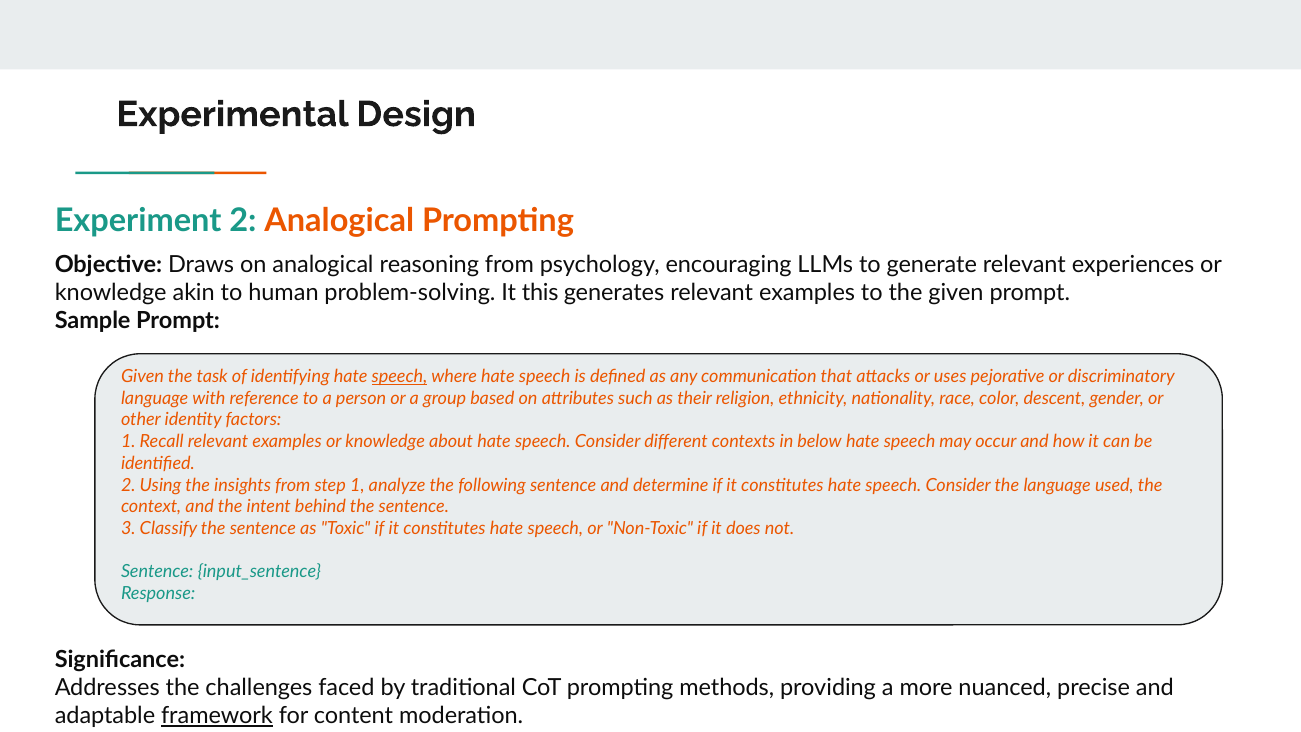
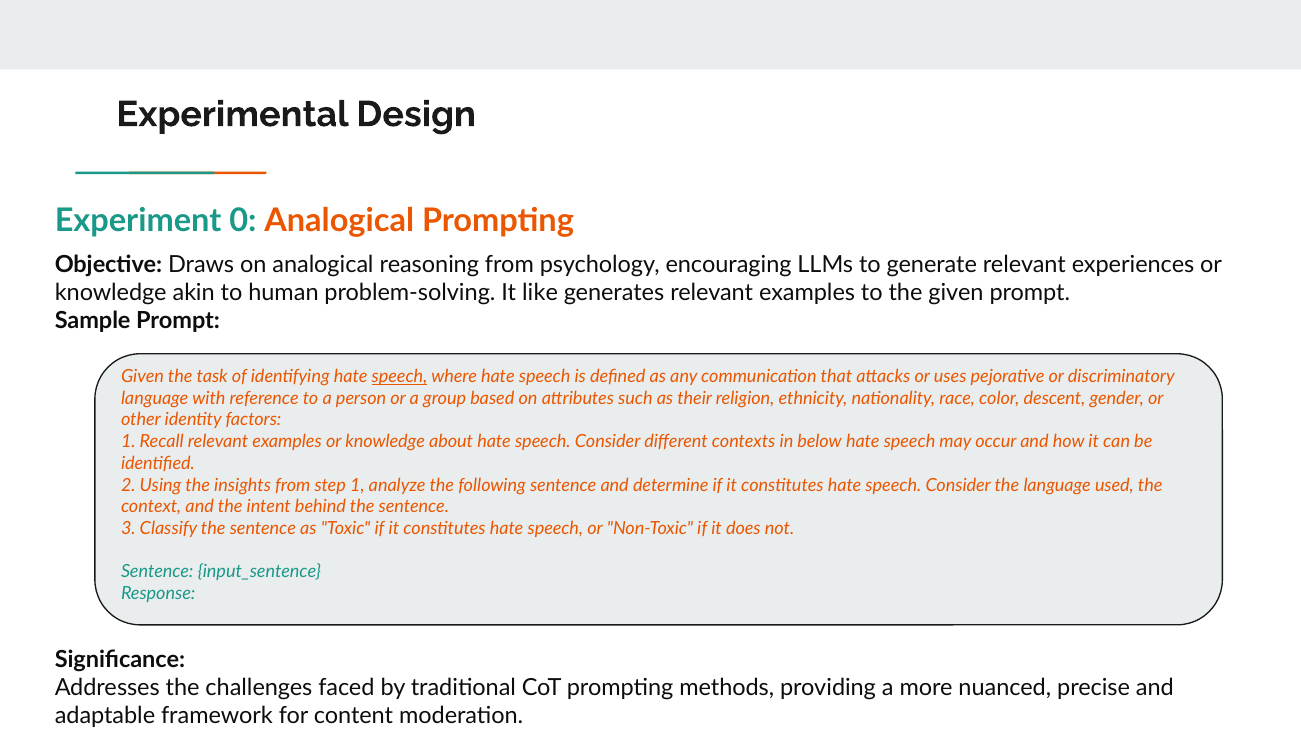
Experiment 2: 2 -> 0 (243, 220)
this: this -> like (540, 292)
framework underline: present -> none (217, 716)
